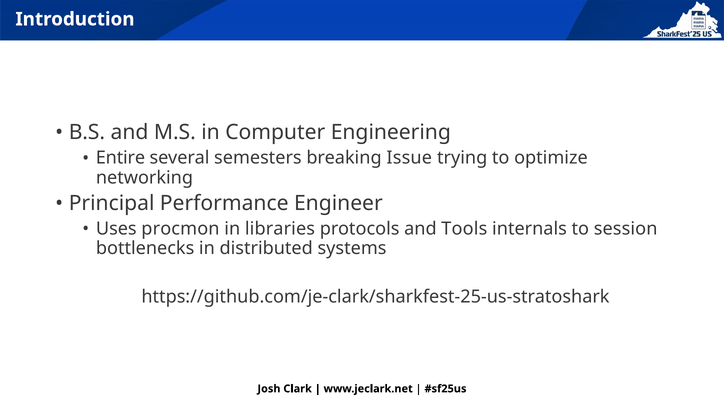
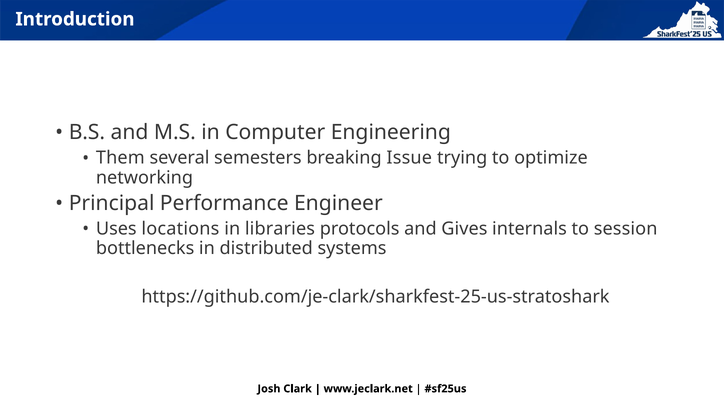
Entire: Entire -> Them (120, 158)
procmon: procmon -> locations (180, 229)
Tools: Tools -> Gives (464, 229)
